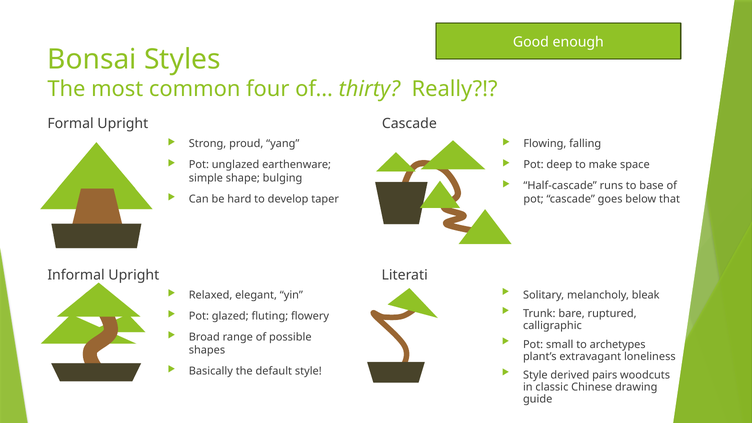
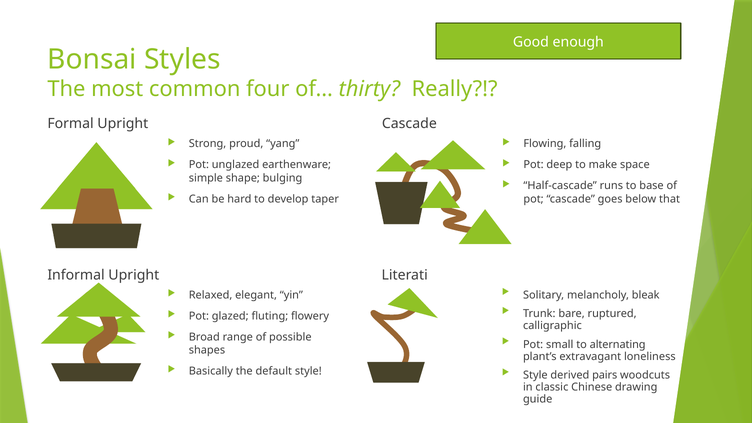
archetypes: archetypes -> alternating (618, 345)
